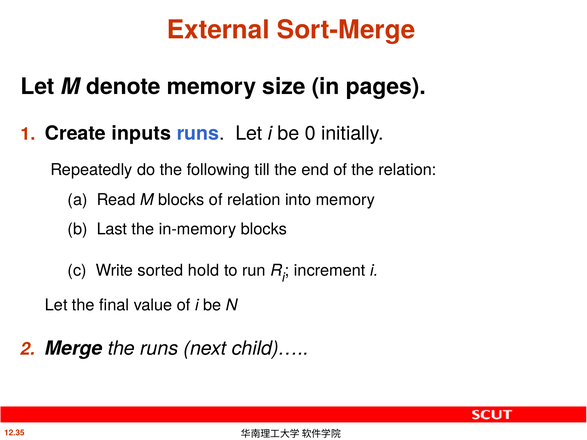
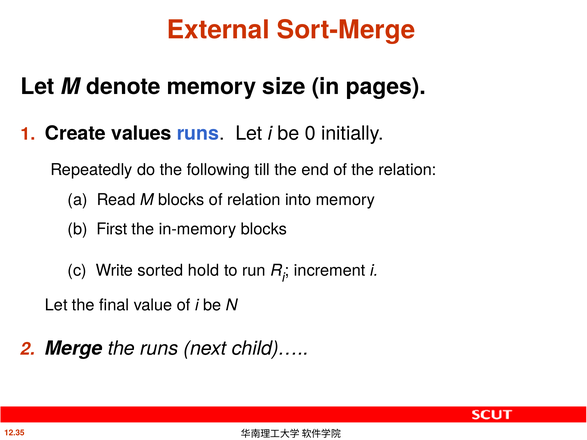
inputs: inputs -> values (141, 133)
Last: Last -> First (112, 229)
